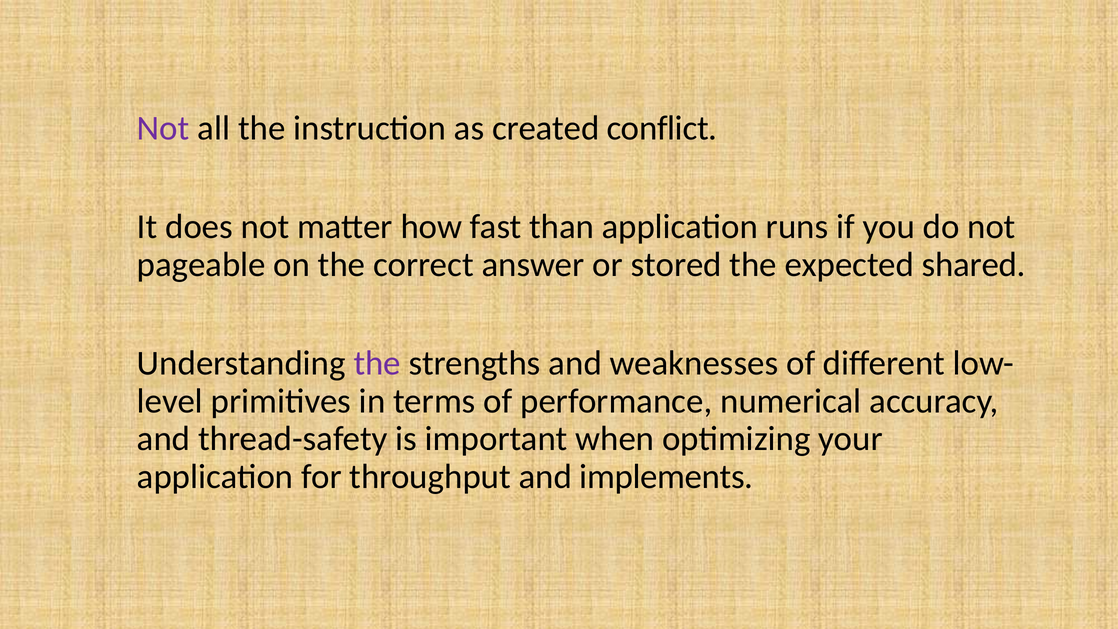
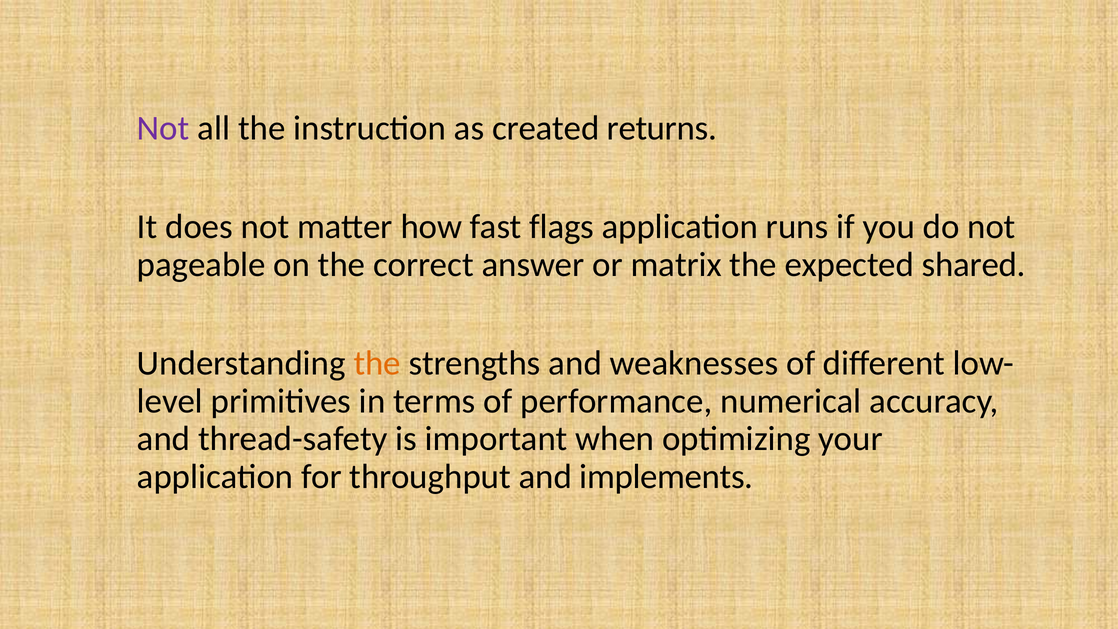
conflict: conflict -> returns (662, 128)
than: than -> flags (562, 227)
stored: stored -> matrix (676, 264)
the colour: purple -> orange (377, 363)
